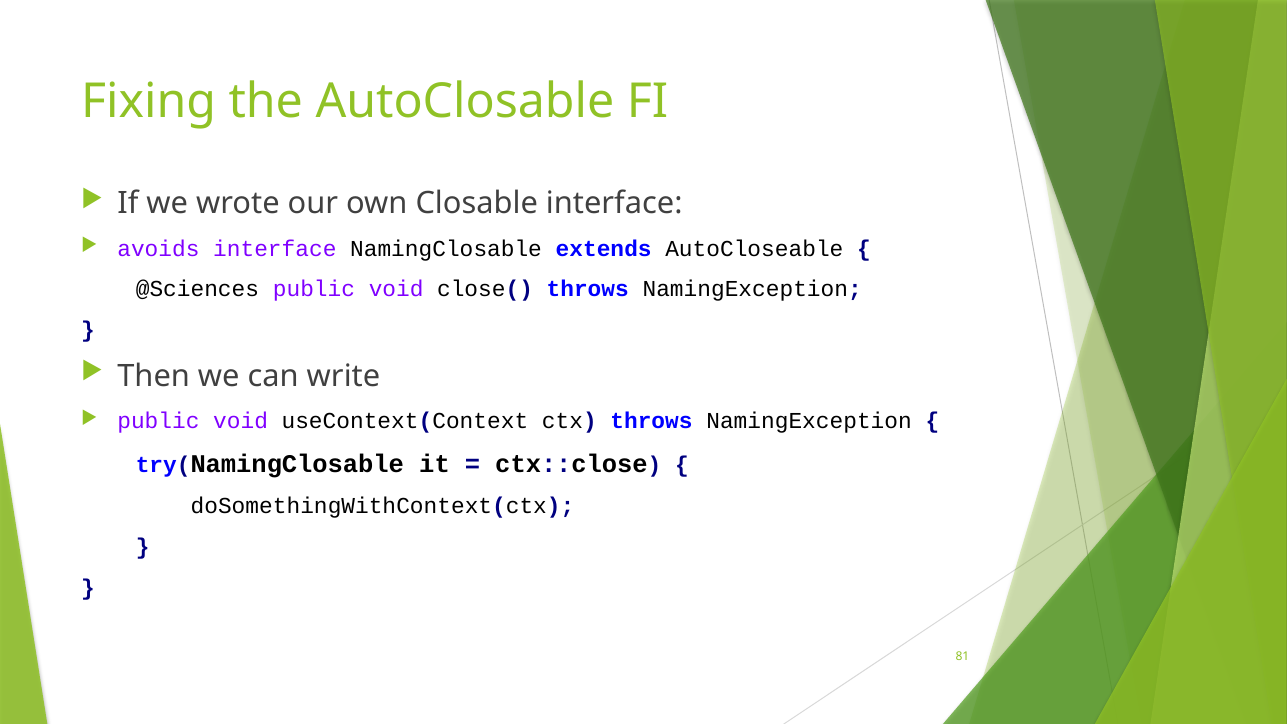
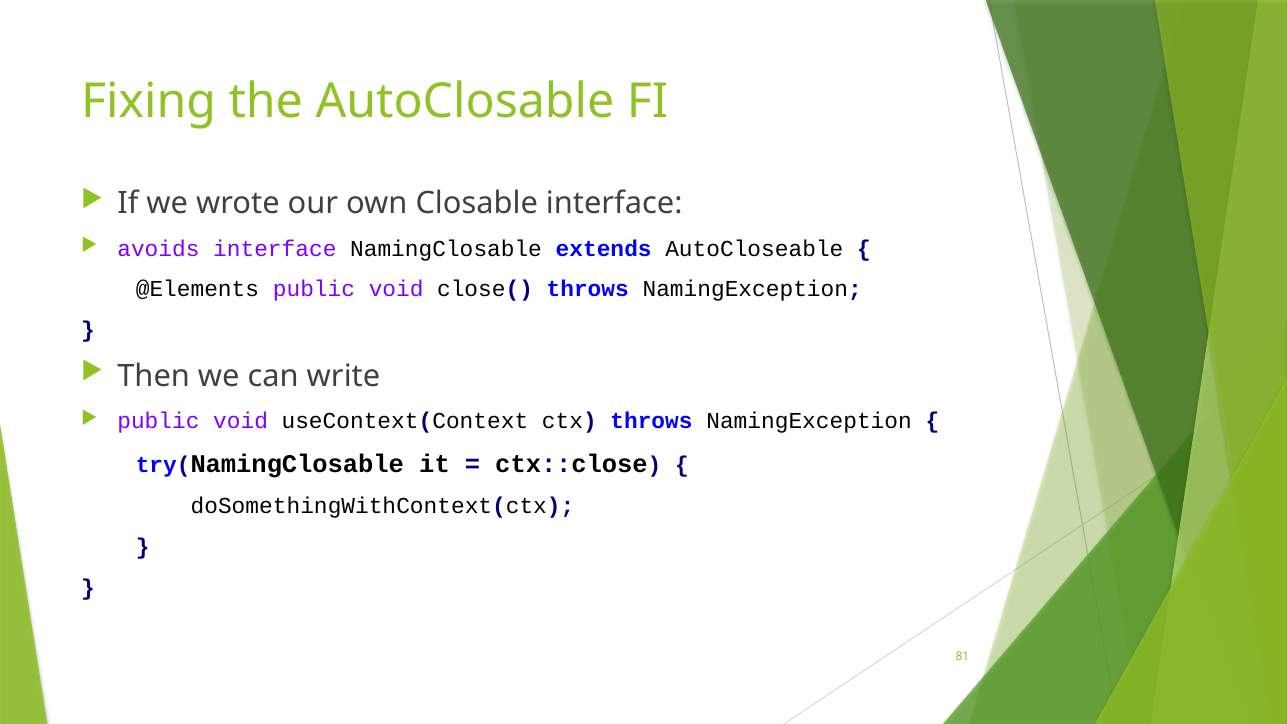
@Sciences: @Sciences -> @Elements (197, 289)
